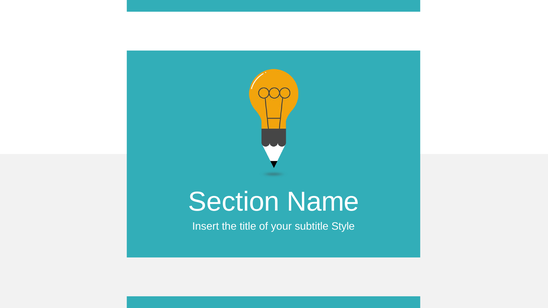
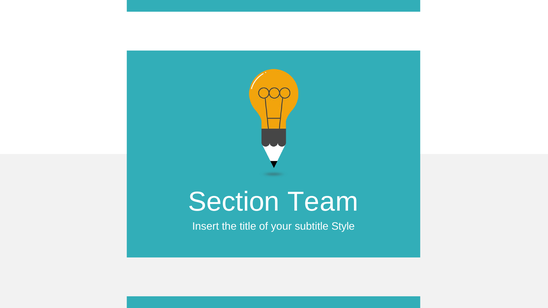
Name: Name -> Team (323, 202)
